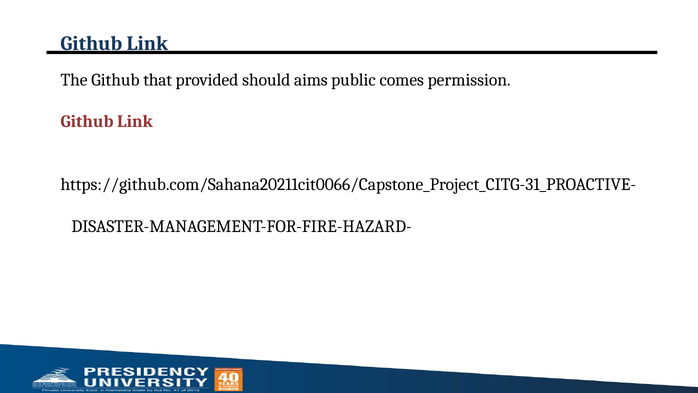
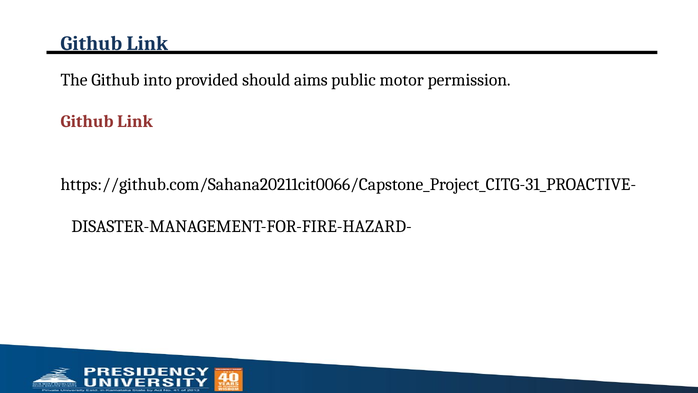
that: that -> into (158, 80)
comes: comes -> motor (402, 80)
